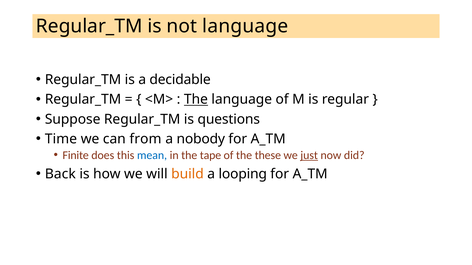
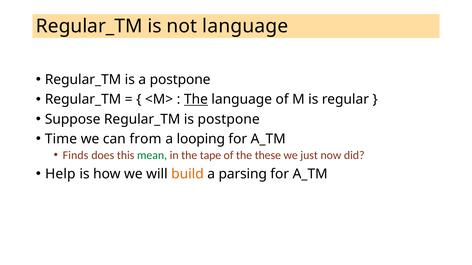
a decidable: decidable -> postpone (180, 80)
is questions: questions -> postpone (229, 119)
nobody: nobody -> looping (201, 139)
Finite: Finite -> Finds (76, 155)
mean colour: blue -> green (152, 155)
just underline: present -> none (309, 155)
Back: Back -> Help (60, 174)
looping: looping -> parsing (243, 174)
